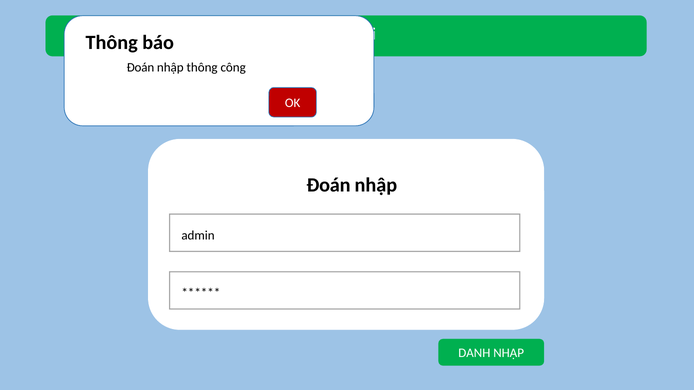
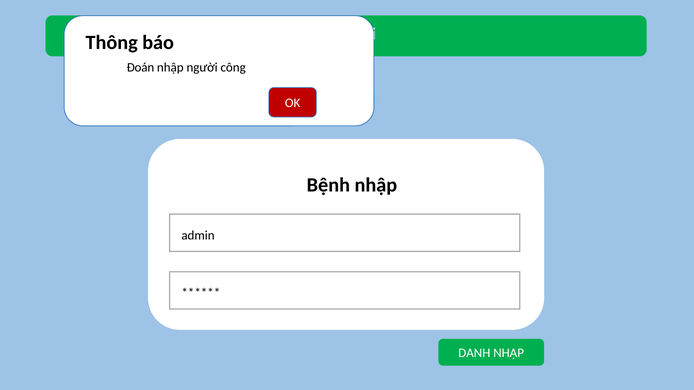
nhập thông: thông -> người (202, 68)
Đoán: Đoán -> Bệnh (328, 185)
